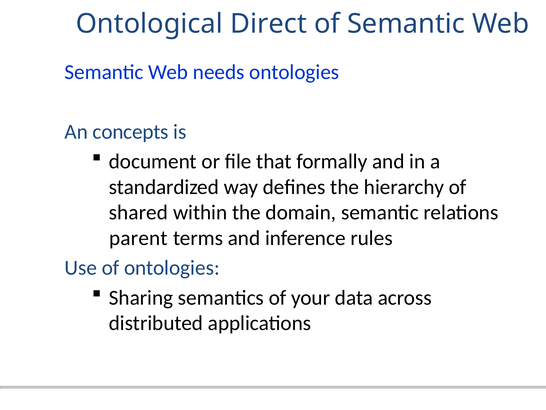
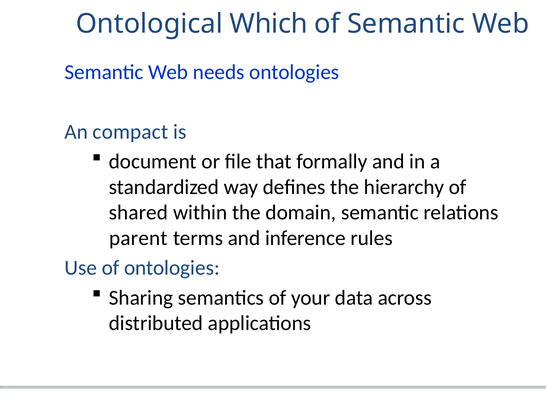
Direct: Direct -> Which (269, 24)
concepts: concepts -> compact (130, 132)
